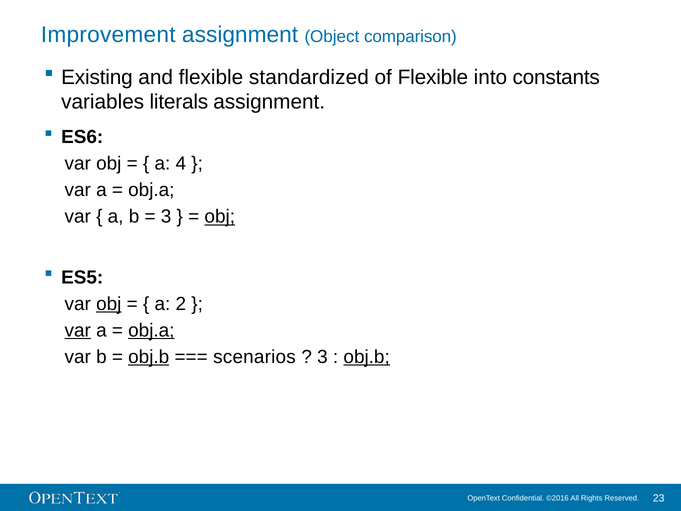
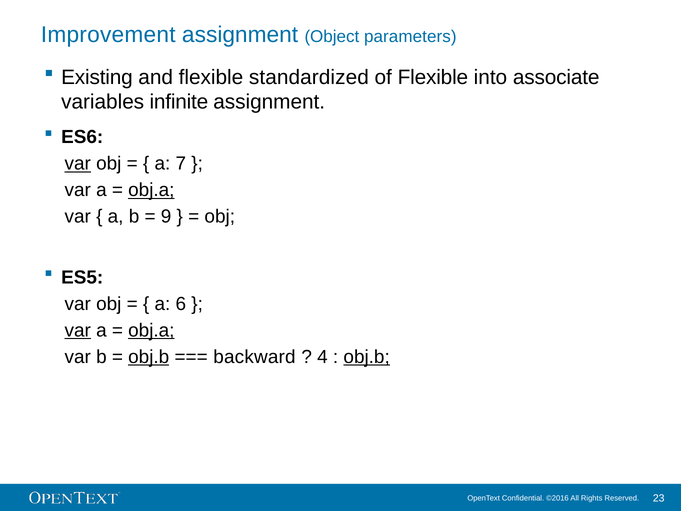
comparison: comparison -> parameters (410, 37)
constants: constants -> associate (556, 77)
literals: literals -> infinite (179, 102)
var underline: none -> present (78, 164)
4: 4 -> 7 (181, 164)
obj.a underline: none -> present (151, 190)
3: 3 -> 9 (166, 217)
obj underline: present -> none (220, 217)
obj underline: present -> none (109, 304)
2: 2 -> 6 (181, 304)
scenarios: scenarios -> backward (254, 357)
3: 3 -> 4 (322, 357)
